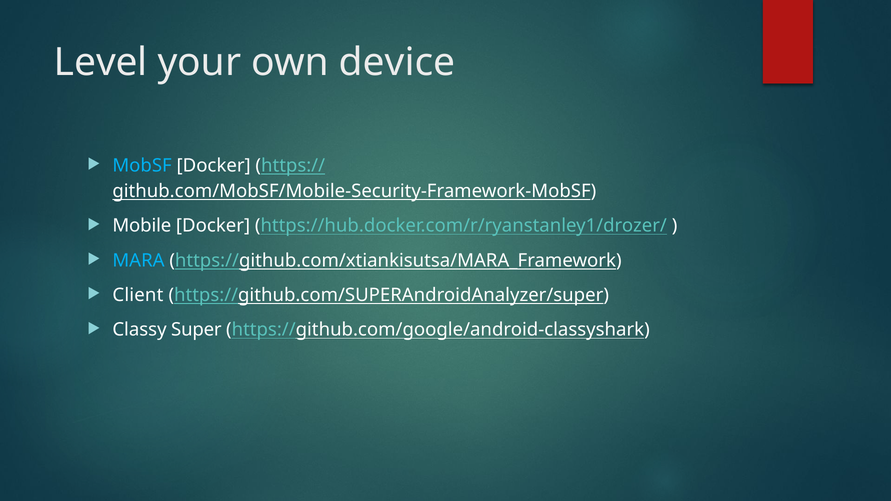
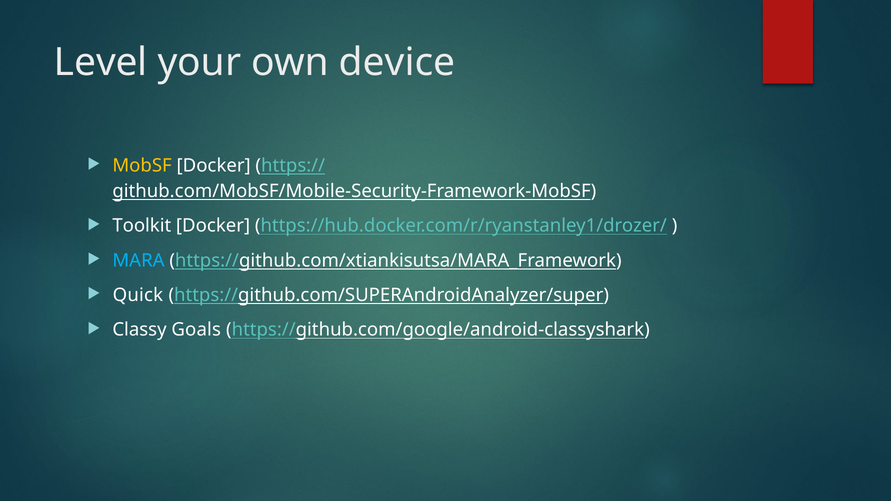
MobSF colour: light blue -> yellow (142, 166)
Mobile: Mobile -> Toolkit (142, 226)
Client: Client -> Quick (138, 295)
Super: Super -> Goals (196, 330)
